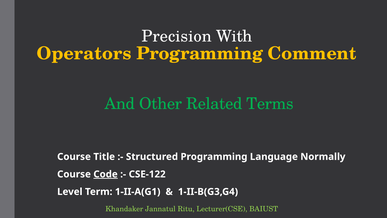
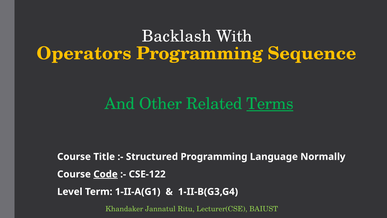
Precision: Precision -> Backlash (177, 36)
Comment: Comment -> Sequence (312, 53)
Terms underline: none -> present (270, 104)
